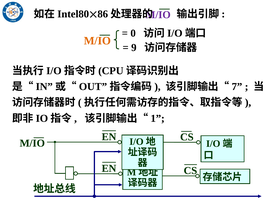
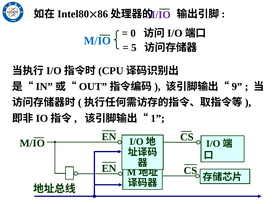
M/IO colour: orange -> blue (97, 41)
9: 9 -> 5 (134, 48)
7: 7 -> 9 (237, 87)
